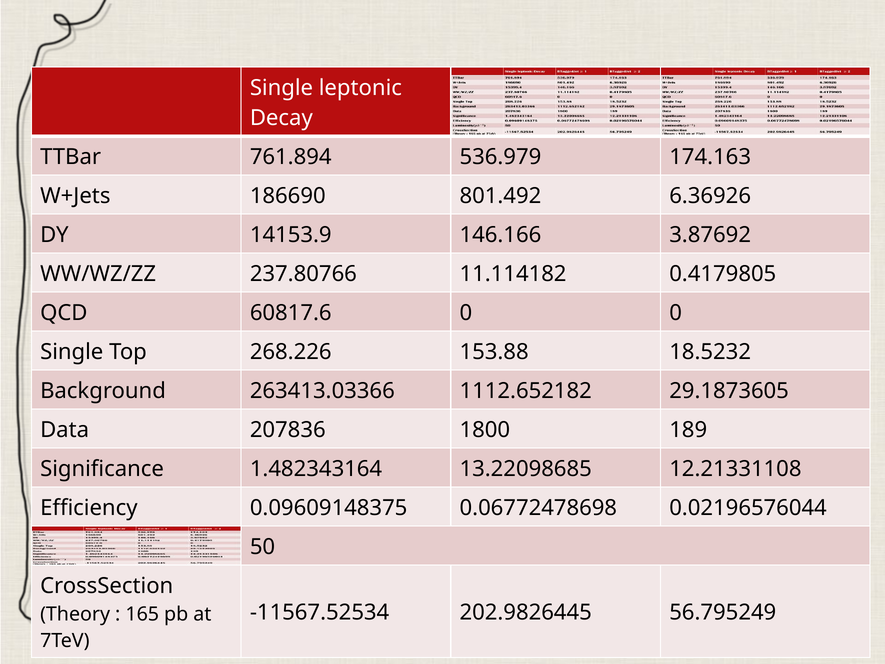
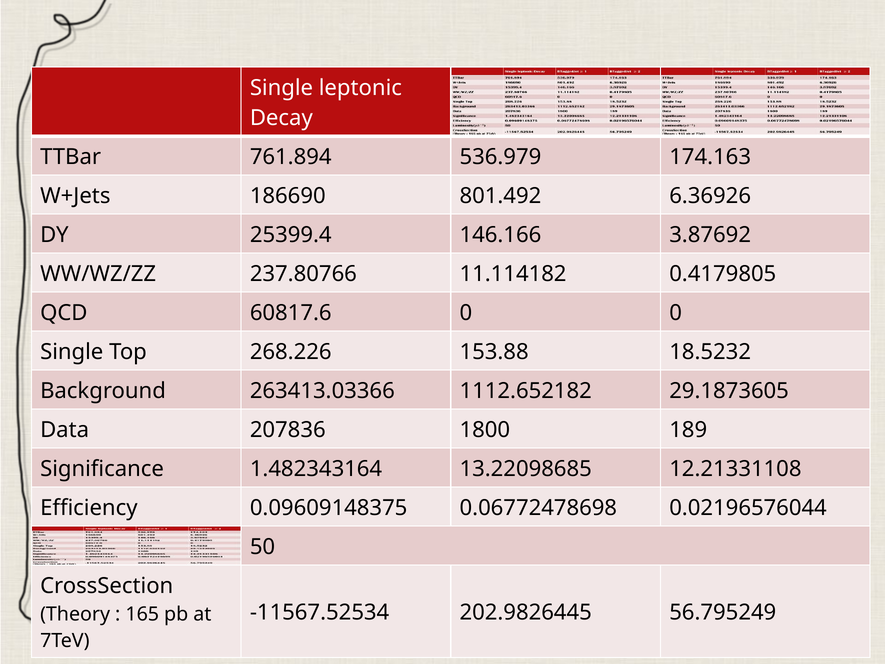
14153.9: 14153.9 -> 25399.4 (291, 235)
